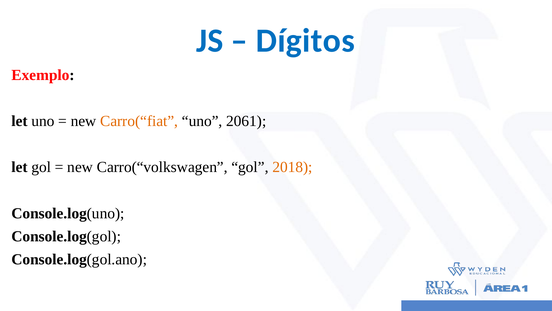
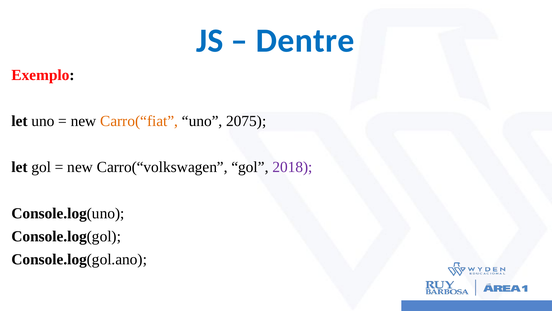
Dígitos: Dígitos -> Dentre (305, 41)
2061: 2061 -> 2075 (246, 121)
2018 colour: orange -> purple (292, 167)
